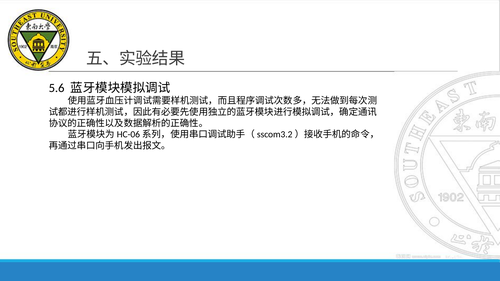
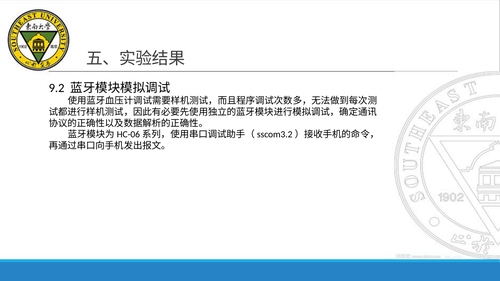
5.6: 5.6 -> 9.2 (57, 88)
